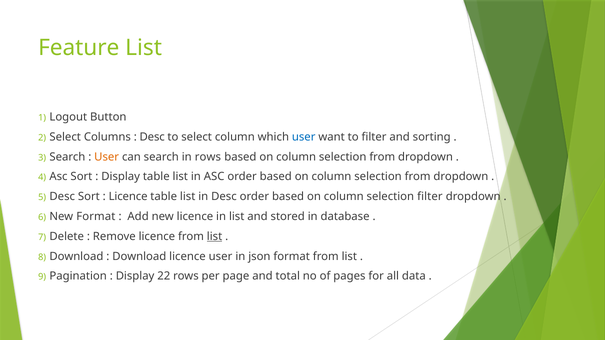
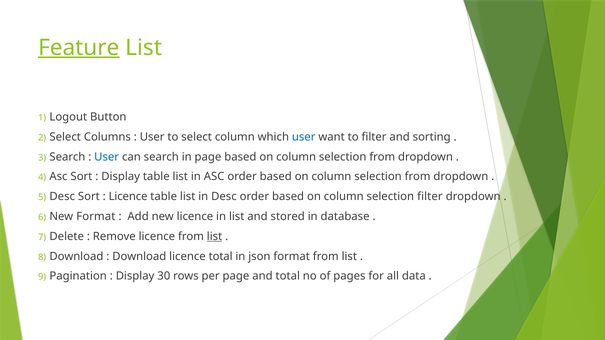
Feature underline: none -> present (79, 48)
Desc: Desc -> User (152, 137)
User colour: orange -> blue (107, 157)
in rows: rows -> page (208, 157)
licence user: user -> total (221, 257)
22: 22 -> 30 (164, 276)
